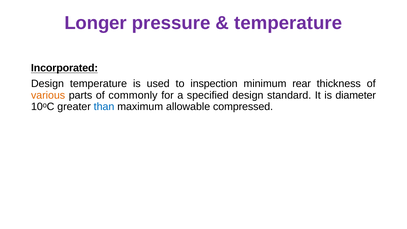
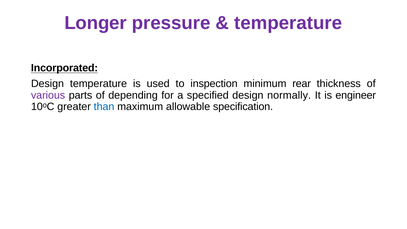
various colour: orange -> purple (48, 95)
commonly: commonly -> depending (133, 95)
standard: standard -> normally (289, 95)
diameter: diameter -> engineer (356, 95)
compressed: compressed -> specification (243, 107)
